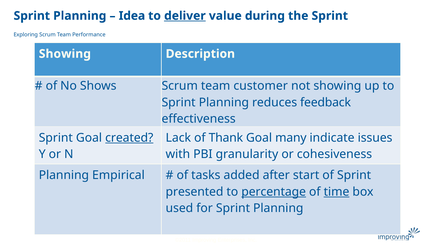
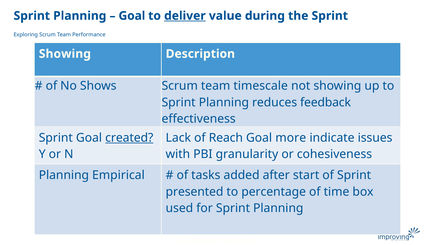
Idea: Idea -> Goal (132, 16)
customer: customer -> timescale (261, 86)
Thank: Thank -> Reach (226, 138)
many: many -> more (291, 138)
percentage underline: present -> none (274, 191)
time underline: present -> none (337, 191)
